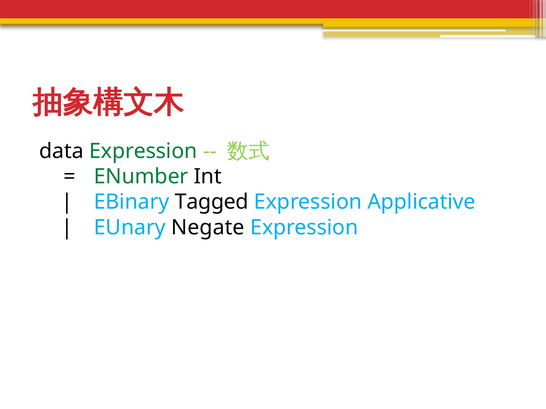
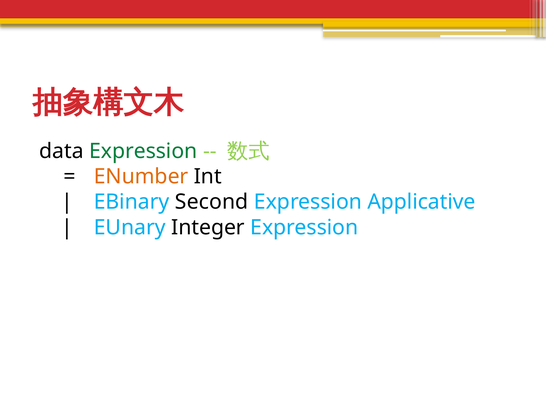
ENumber colour: green -> orange (141, 177)
Tagged: Tagged -> Second (212, 202)
Negate: Negate -> Integer (208, 228)
